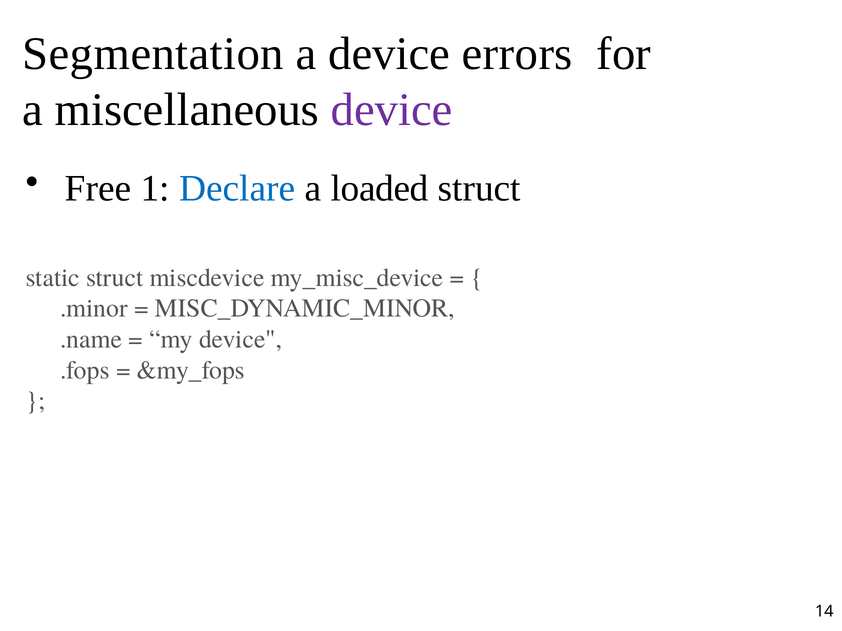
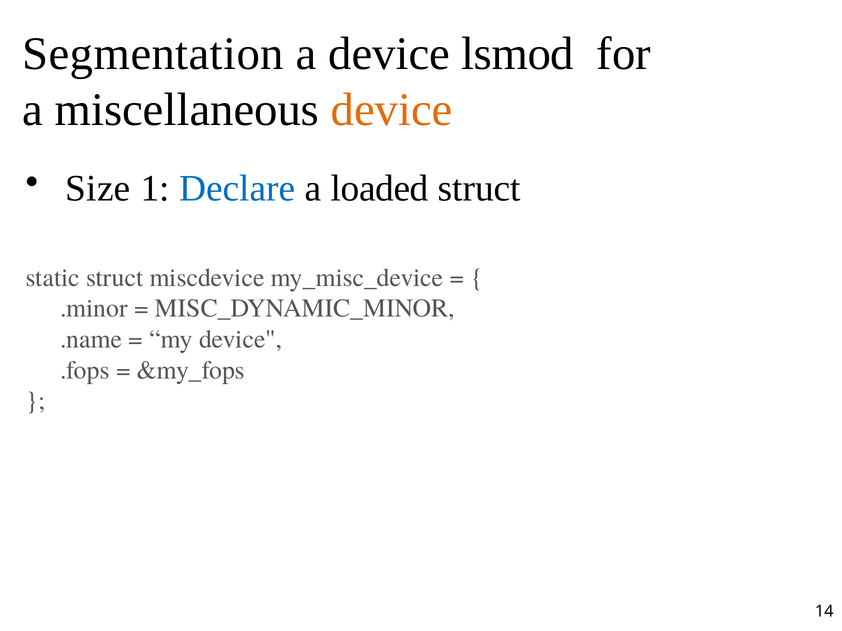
errors: errors -> lsmod (518, 54)
device colour: purple -> orange (392, 110)
Free: Free -> Size (98, 189)
